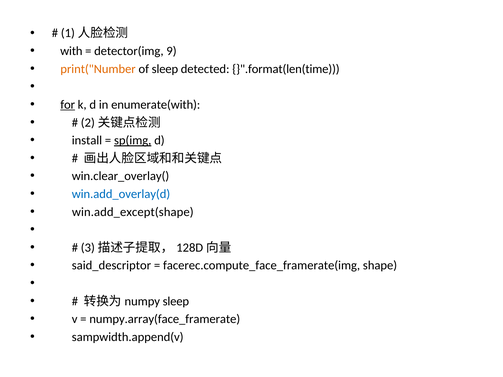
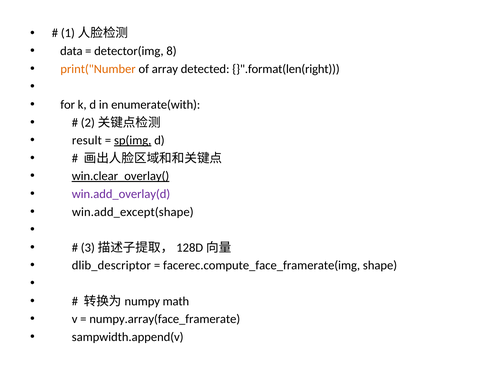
with: with -> data (71, 51)
9: 9 -> 8 (171, 51)
of sleep: sleep -> array (165, 69)
}".format(len(time: }".format(len(time -> }".format(len(right (286, 69)
for underline: present -> none (68, 105)
install: install -> result (87, 140)
win.clear_overlay( underline: none -> present (120, 176)
win.add_overlay(d colour: blue -> purple (121, 194)
said_descriptor: said_descriptor -> dlib_descriptor (111, 266)
sleep: sleep -> math (176, 301)
